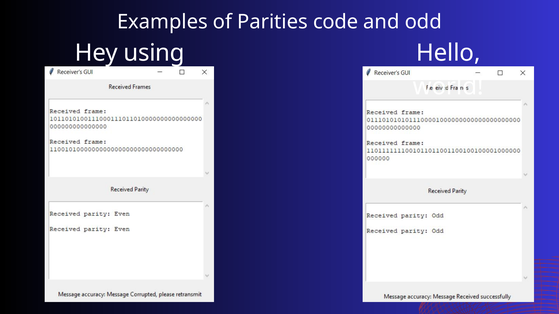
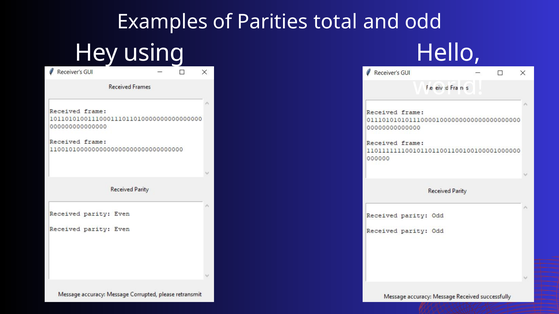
code: code -> total (335, 22)
